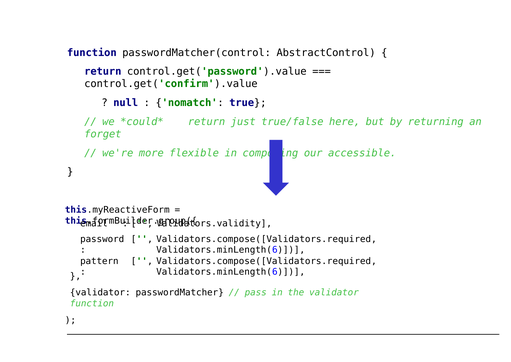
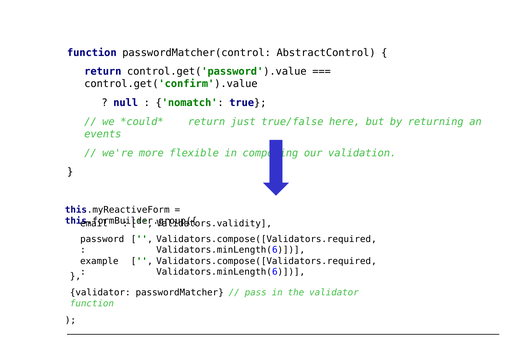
forget: forget -> events (103, 134)
accessible: accessible -> validation (362, 153)
pattern: pattern -> example (99, 261)
